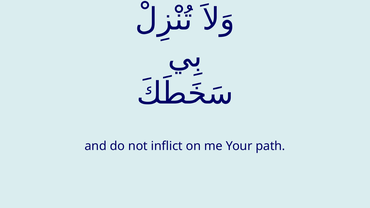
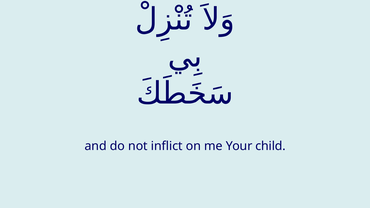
path: path -> child (270, 146)
